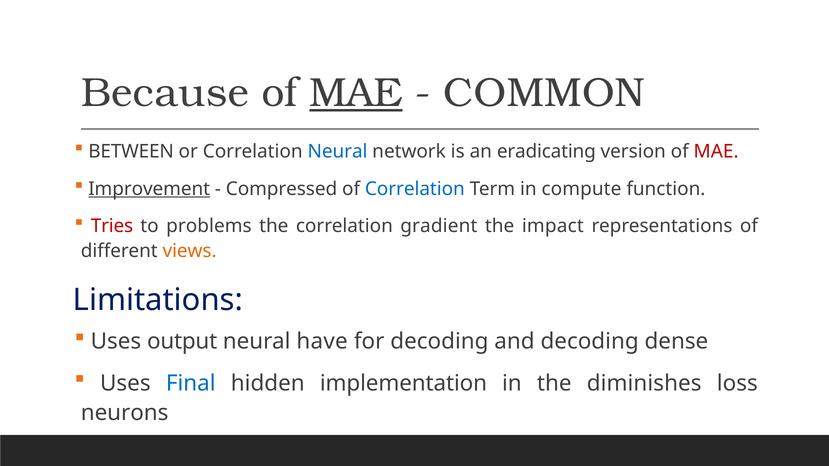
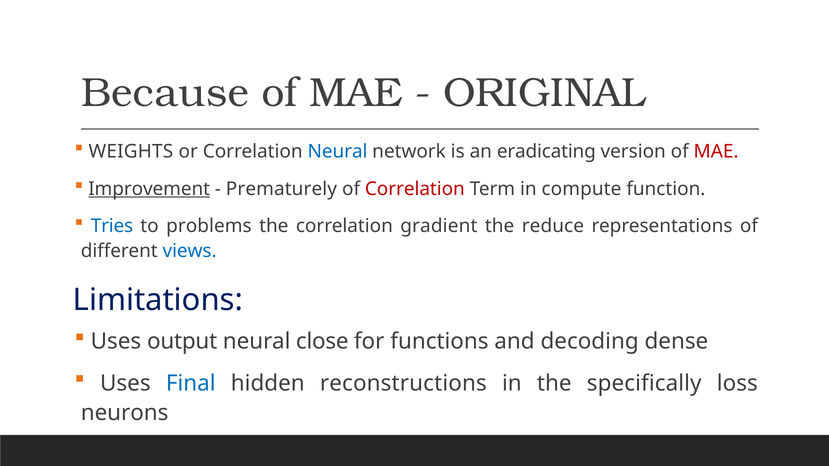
MAE underline: present -> none (356, 93)
COMMON: COMMON -> ORIGINAL (544, 93)
BETWEEN: BETWEEN -> WEIGHTS (131, 152)
Compressed: Compressed -> Prematurely (281, 189)
Correlation colour: blue -> red (415, 189)
Tries colour: red -> blue (112, 226)
impact: impact -> reduce (553, 226)
views colour: orange -> blue (190, 251)
have: have -> close (322, 342)
for decoding: decoding -> functions (439, 342)
implementation: implementation -> reconstructions (403, 383)
diminishes: diminishes -> specifically (644, 383)
